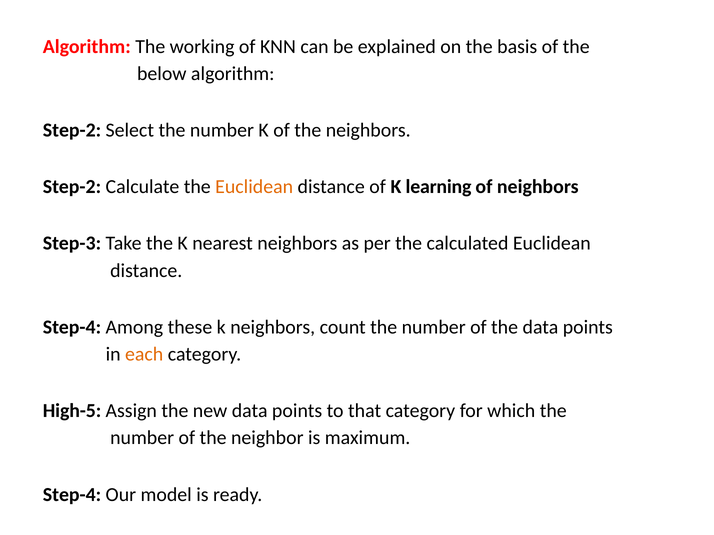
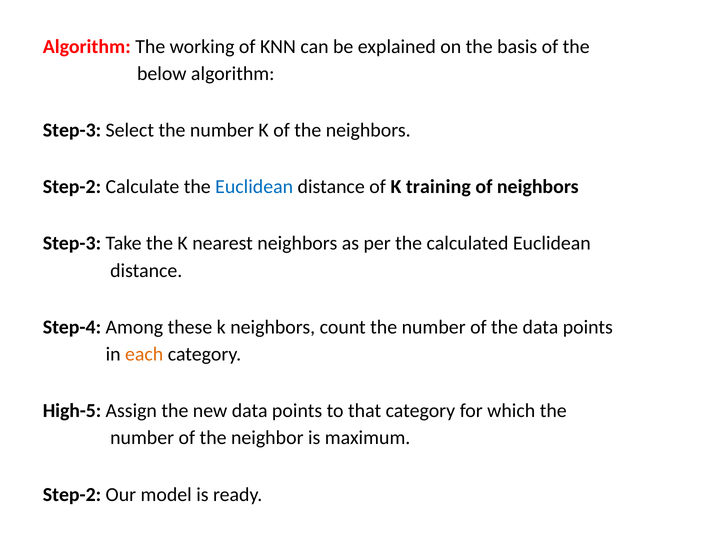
Step-2: Step-2 -> Step-3 (72, 130)
Euclidean colour: orange -> blue (254, 187)
learning: learning -> training (438, 187)
Step-4: Step-4 -> Step-2 (72, 495)
